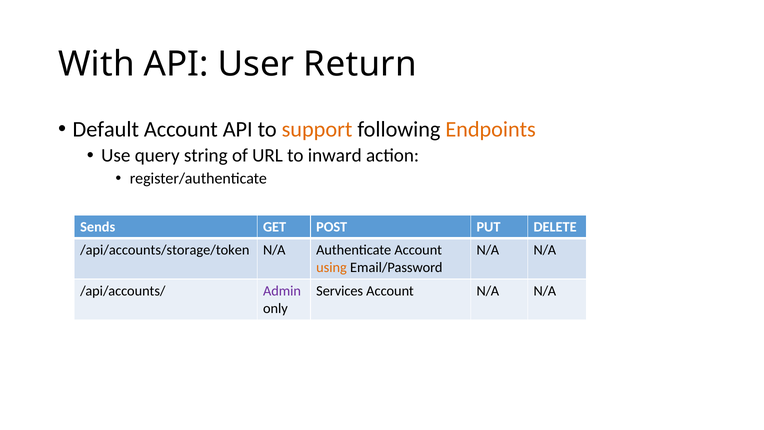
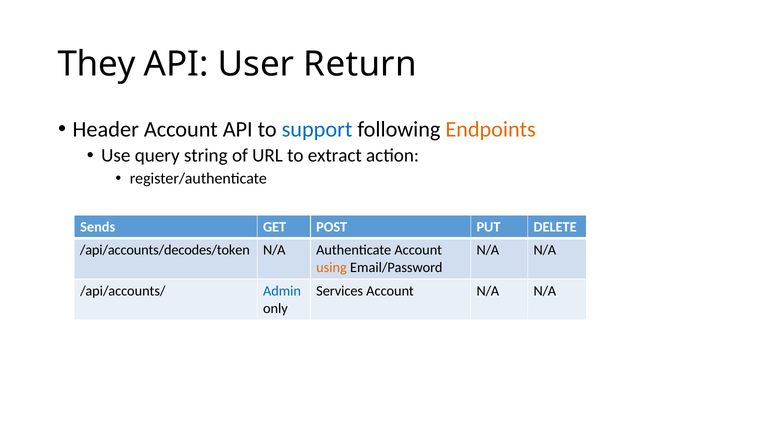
With: With -> They (97, 64)
Default: Default -> Header (106, 129)
support colour: orange -> blue (317, 129)
inward: inward -> extract (335, 155)
/api/accounts/storage/token: /api/accounts/storage/token -> /api/accounts/decodes/token (165, 250)
Admin colour: purple -> blue (282, 291)
